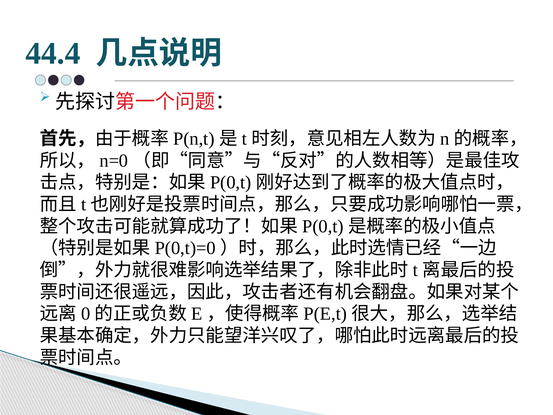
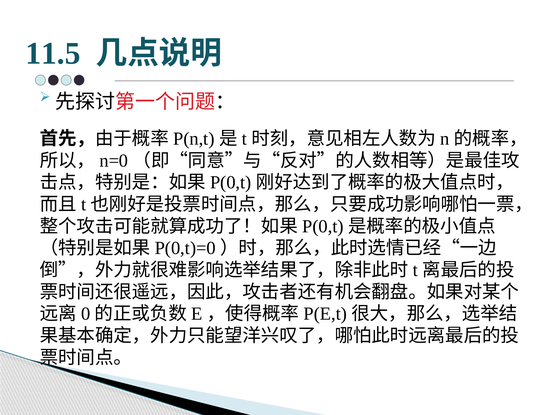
44.4: 44.4 -> 11.5 (53, 53)
